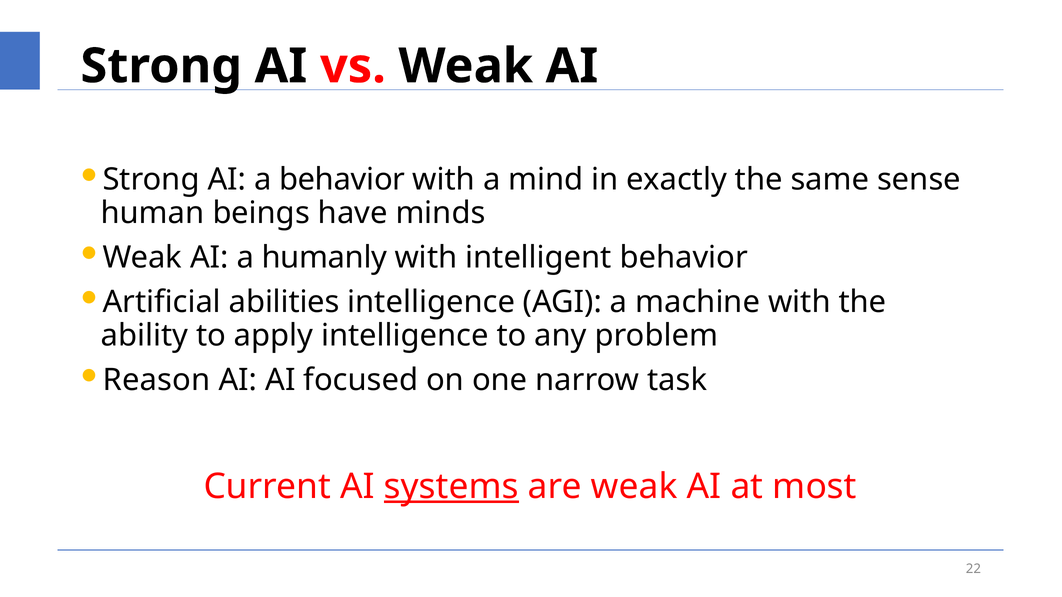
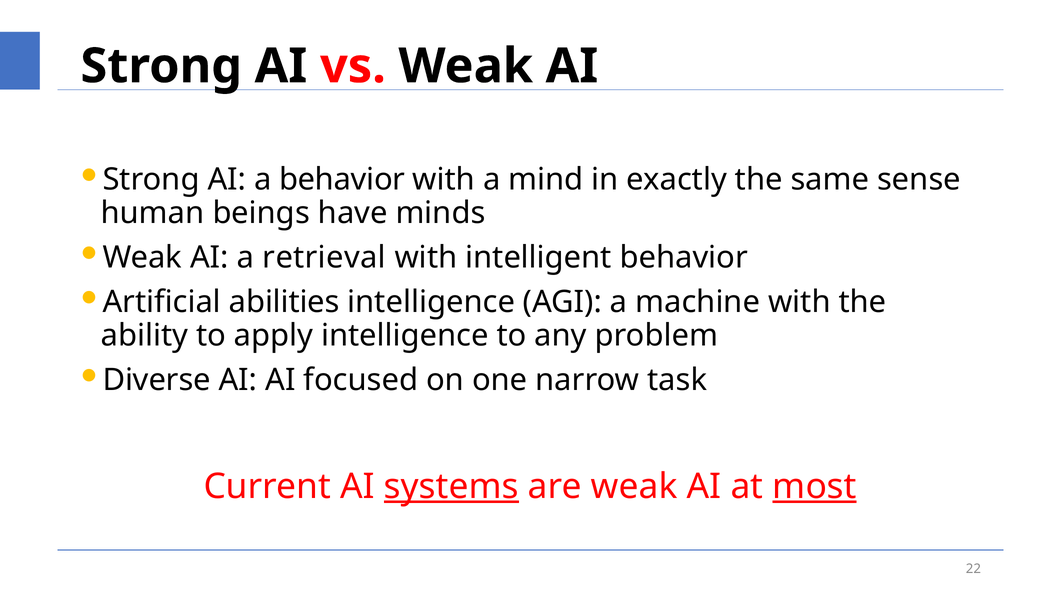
humanly: humanly -> retrieval (324, 258)
Reason: Reason -> Diverse (157, 380)
most underline: none -> present (815, 487)
